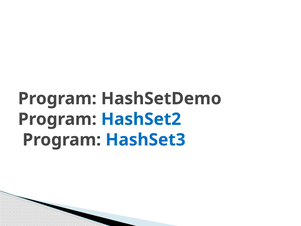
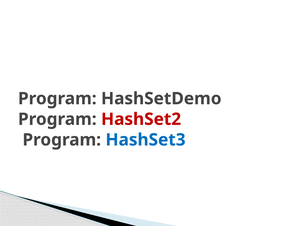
HashSet2 colour: blue -> red (141, 119)
